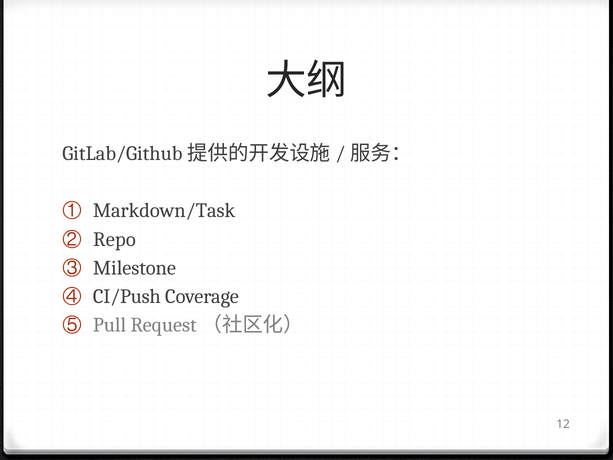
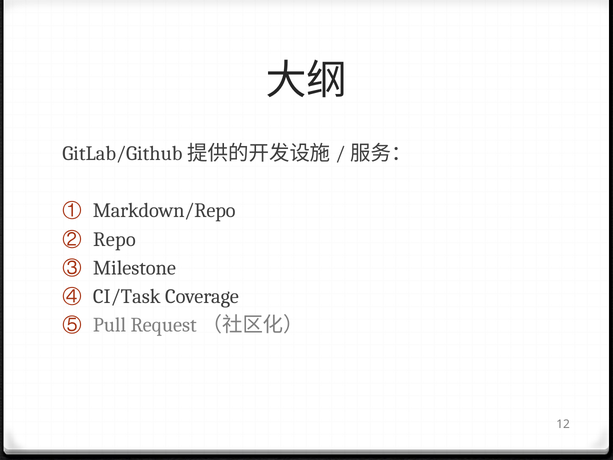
Markdown/Task: Markdown/Task -> Markdown/Repo (164, 211)
CI/Push: CI/Push -> CI/Task (127, 296)
